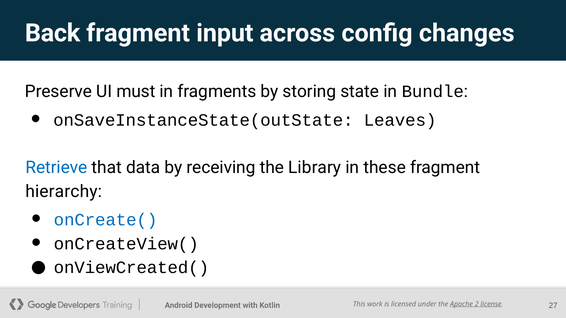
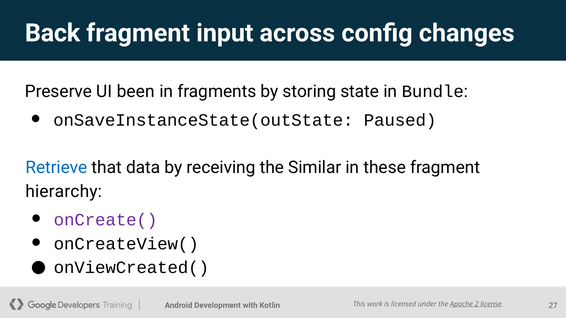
must: must -> been (136, 92)
Leaves: Leaves -> Paused (400, 120)
Library: Library -> Similar (315, 168)
onCreate( colour: blue -> purple (106, 220)
